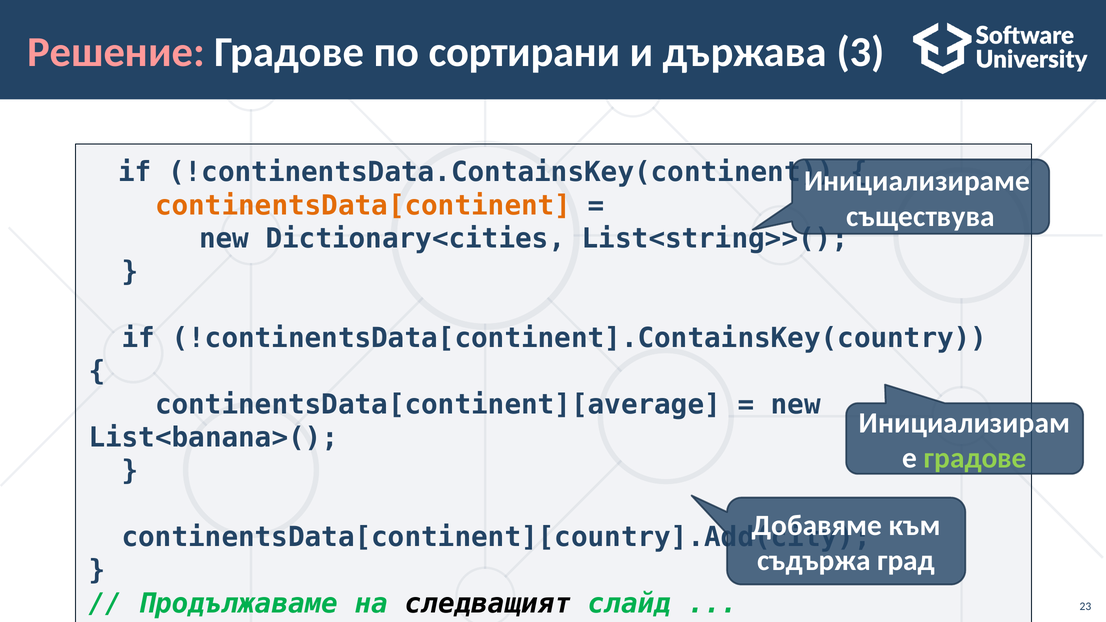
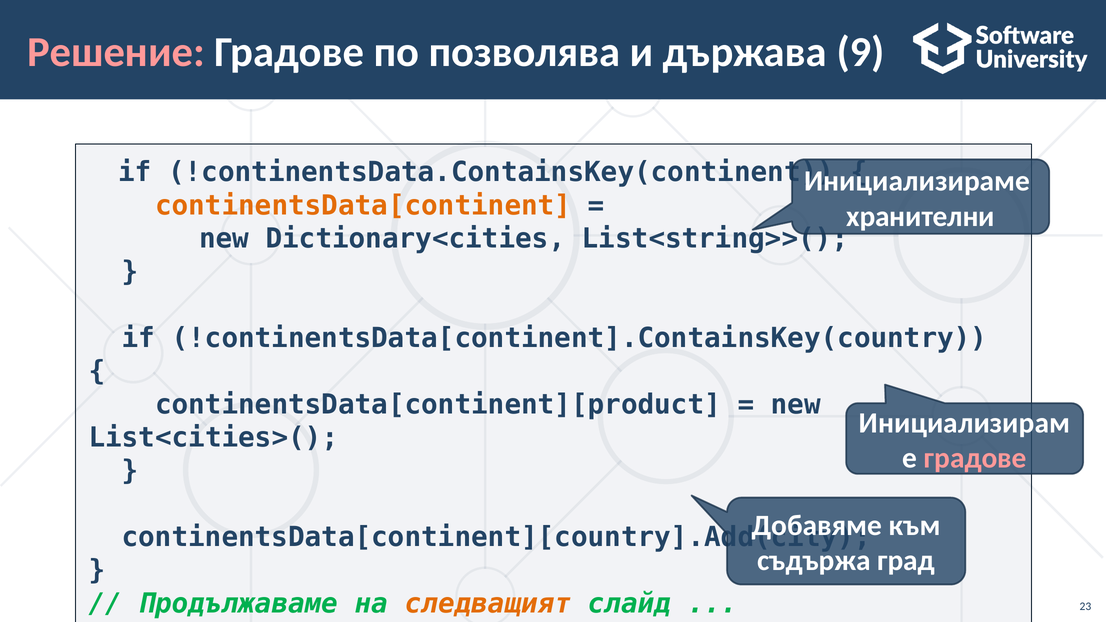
сортирани: сортирани -> позволява (524, 52)
3: 3 -> 9 (861, 52)
съществува: съществува -> хранителни (921, 216)
continentsData[continent][average: continentsData[continent][average -> continentsData[continent][product (438, 405)
List<banana>(: List<banana>( -> List<cities>( (213, 438)
градове colour: light green -> pink (975, 458)
следващият colour: black -> orange (488, 604)
